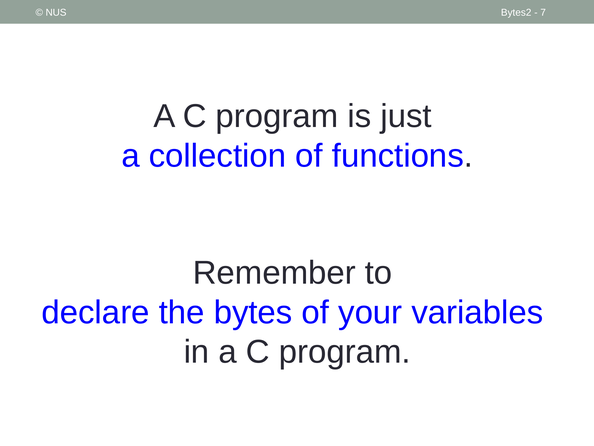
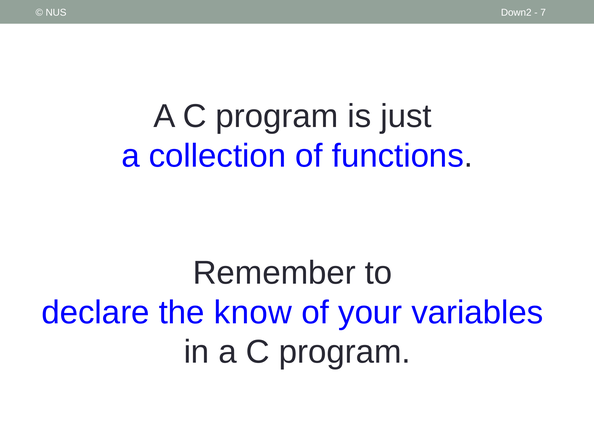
Bytes2: Bytes2 -> Down2 (516, 13)
bytes: bytes -> know (253, 312)
